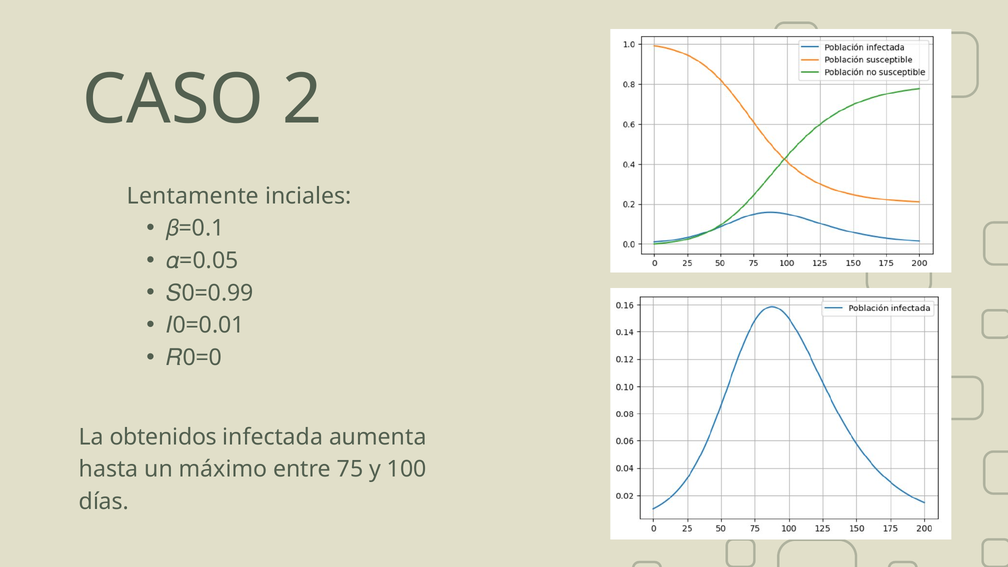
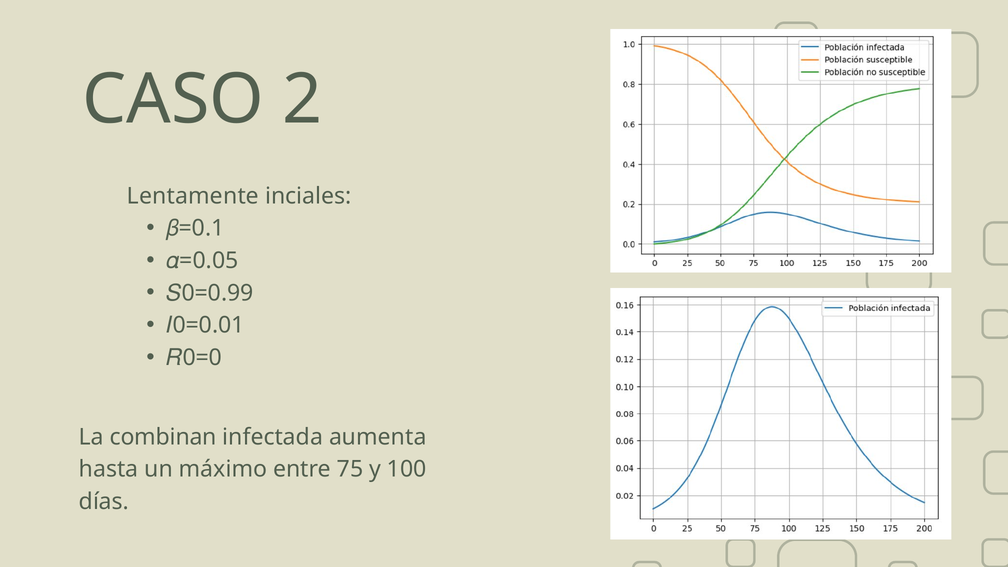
obtenidos: obtenidos -> combinan (163, 437)
